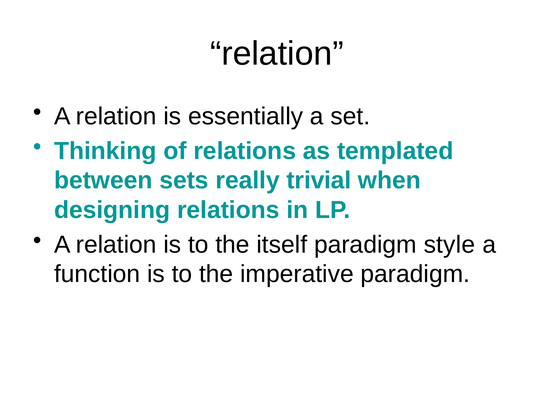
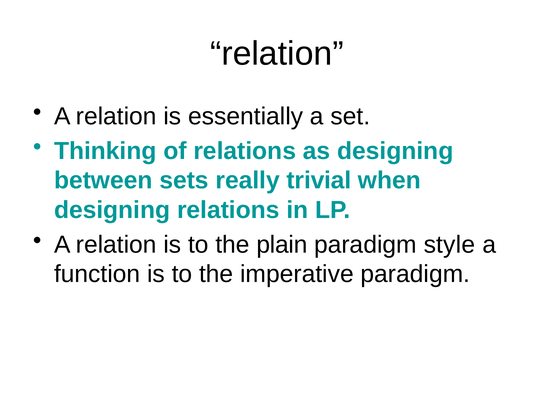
as templated: templated -> designing (395, 151)
itself: itself -> plain (282, 244)
